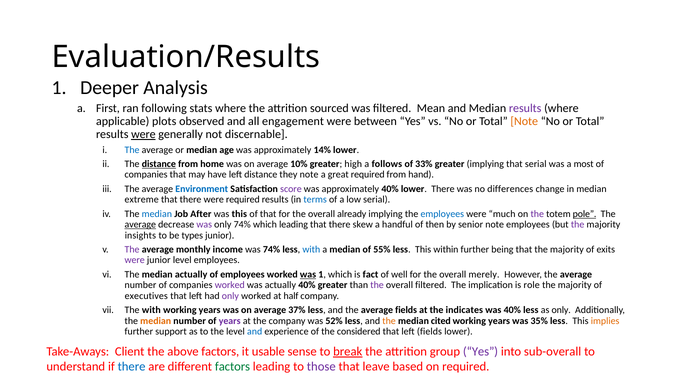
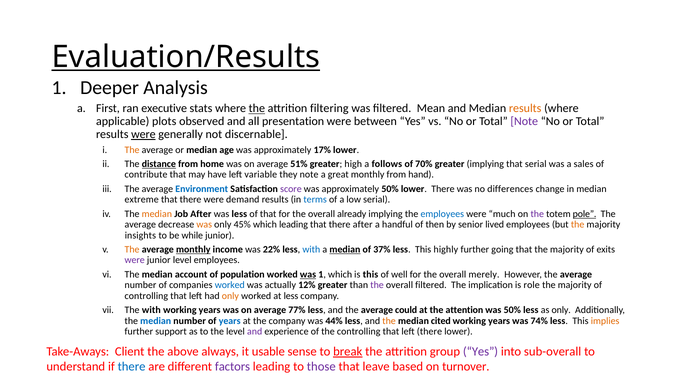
Evaluation/Results underline: none -> present (186, 57)
following: following -> executive (164, 108)
the underline: none -> present (257, 108)
sourced: sourced -> filtering (329, 108)
results colour: purple -> orange (525, 108)
engagement: engagement -> presentation (293, 121)
Note colour: orange -> purple (524, 121)
The colour: blue -> orange (132, 150)
14%: 14% -> 17% (322, 150)
10%: 10% -> 51% (299, 164)
33%: 33% -> 70% (424, 164)
most: most -> sales (584, 164)
companies: companies -> contribute (146, 175)
left distance: distance -> variable (261, 175)
great required: required -> monthly (368, 175)
approximately 40%: 40% -> 50% (390, 189)
were required: required -> demand (243, 200)
median colour: blue -> orange (157, 214)
was this: this -> less (239, 214)
average underline: present -> none (140, 224)
was colour: purple -> orange (204, 224)
only 74%: 74% -> 45% (242, 224)
there skew: skew -> after (363, 224)
senior note: note -> lived (495, 224)
the colour: purple -> orange (578, 224)
types: types -> while (192, 235)
The colour: purple -> orange (132, 249)
monthly underline: none -> present (193, 249)
was 74%: 74% -> 22% (272, 249)
median underline: none -> present (345, 249)
55%: 55% -> 37% (382, 249)
within: within -> highly (446, 249)
being: being -> going (502, 249)
median actually: actually -> account (191, 274)
of employees: employees -> population (242, 274)
is fact: fact -> this (371, 274)
worked colour: purple -> blue (230, 285)
actually 40%: 40% -> 12% (307, 285)
executives: executives -> controlling (146, 296)
only colour: purple -> orange (230, 296)
at half: half -> less (291, 296)
37%: 37% -> 77% (297, 310)
average fields: fields -> could (406, 310)
indicates: indicates -> attention (464, 310)
was 40%: 40% -> 50% (512, 310)
median colour: orange -> blue (156, 321)
years colour: purple -> blue (230, 321)
52%: 52% -> 44% (334, 321)
35%: 35% -> 74% (539, 321)
and colour: blue -> purple (255, 331)
the considered: considered -> controlling (359, 331)
left fields: fields -> there (429, 331)
above factors: factors -> always (220, 351)
factors colour: green -> purple (233, 367)
on required: required -> turnover (466, 367)
